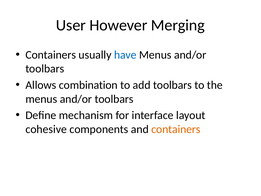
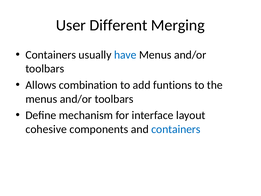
However: However -> Different (118, 25)
add toolbars: toolbars -> funtions (172, 85)
containers colour: orange -> blue (176, 129)
